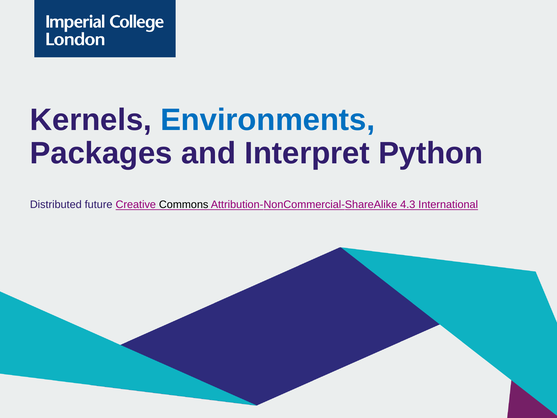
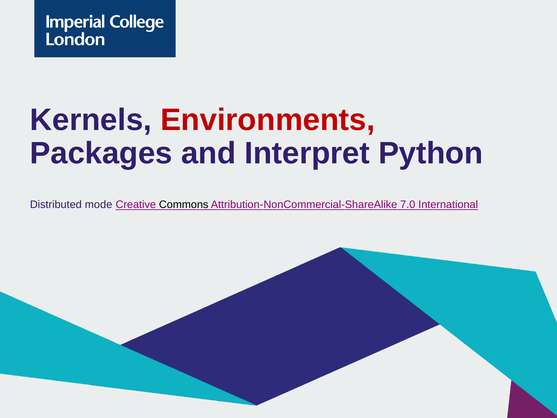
Environments colour: blue -> red (268, 120)
future: future -> mode (99, 205)
4.3: 4.3 -> 7.0 (408, 205)
